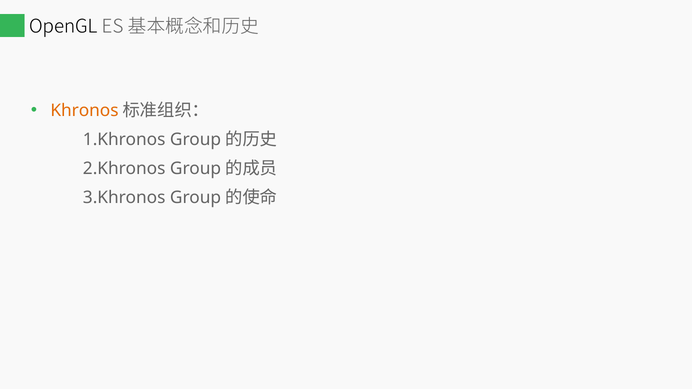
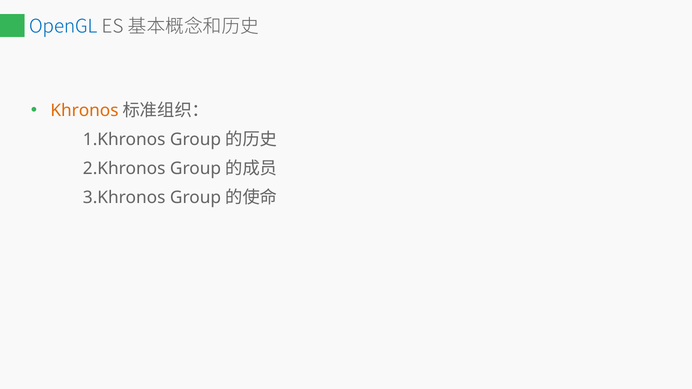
OpenGL colour: black -> blue (64, 27)
